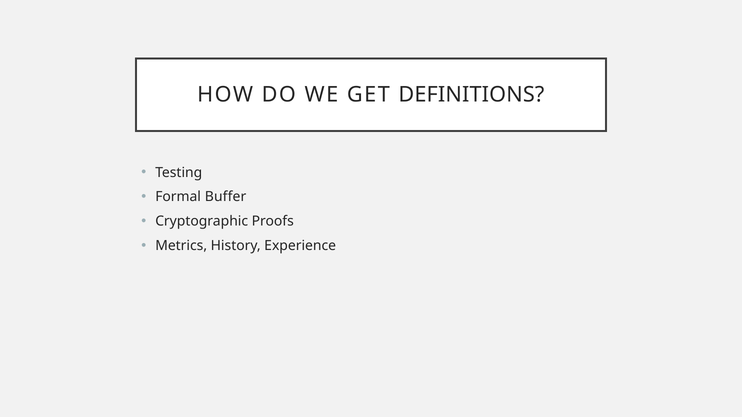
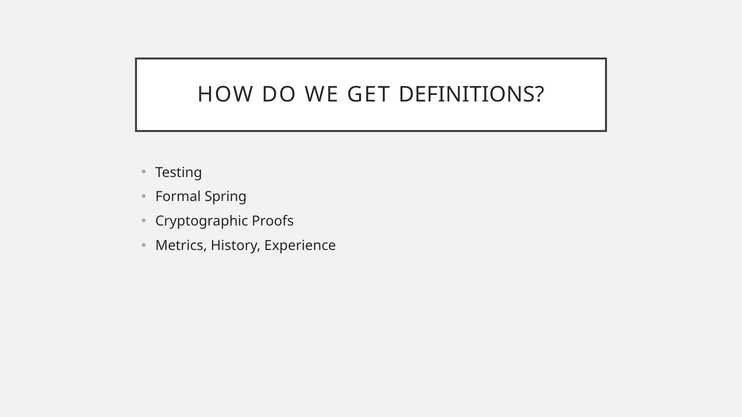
Buffer: Buffer -> Spring (226, 197)
